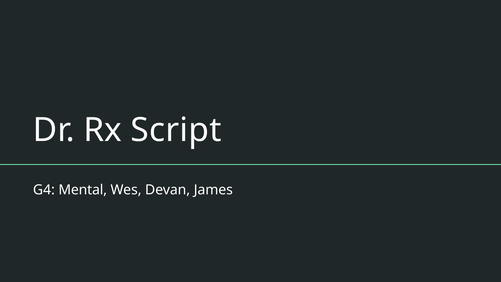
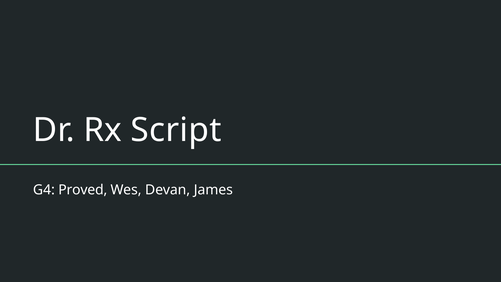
Mental: Mental -> Proved (83, 190)
